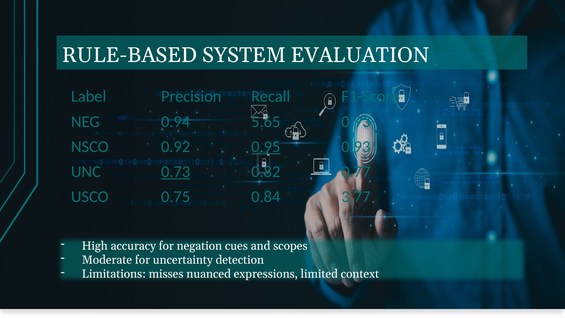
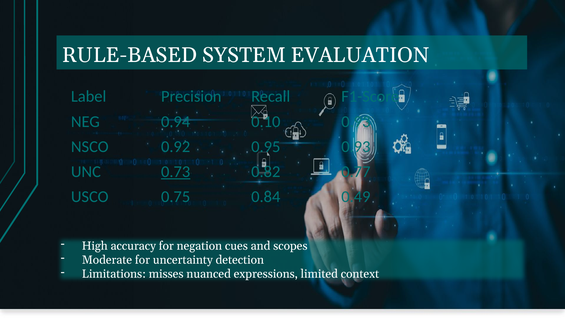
5.65: 5.65 -> 0.10 (266, 122)
0.95 underline: present -> none (266, 147)
3.77: 3.77 -> 0.49 (356, 197)
